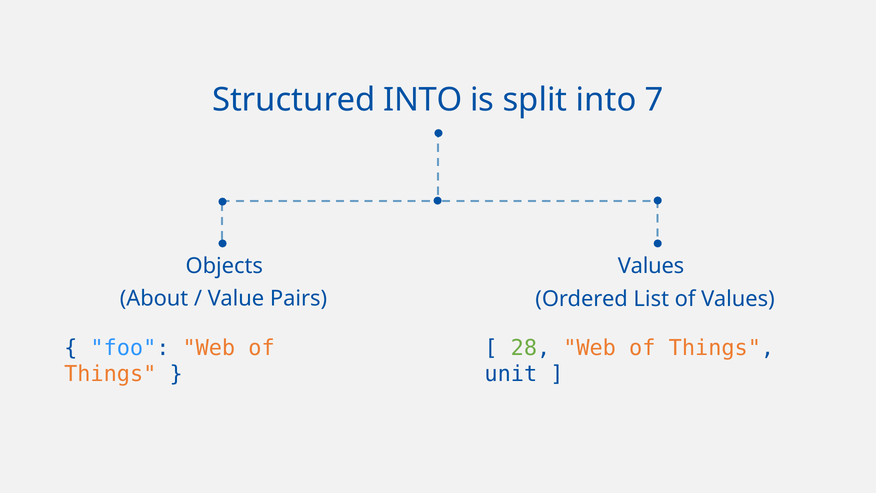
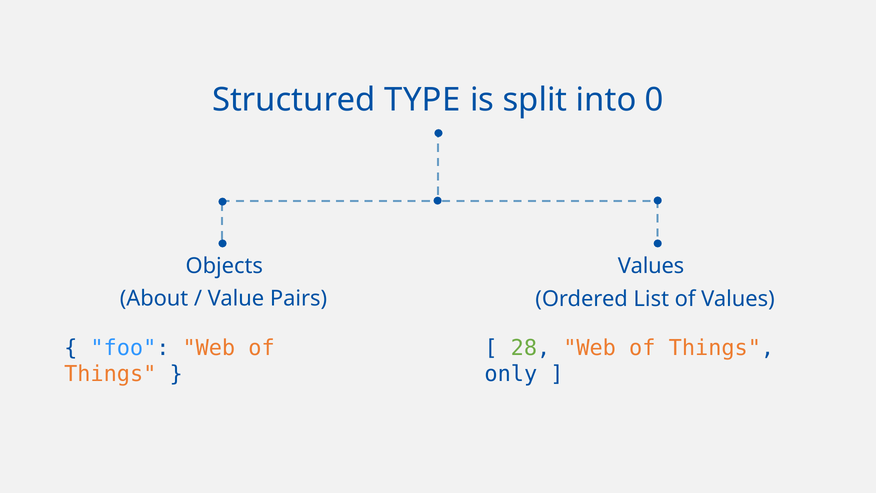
Structured INTO: INTO -> TYPE (422, 100)
7: 7 -> 0 (654, 100)
unit: unit -> only (511, 374)
